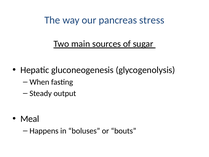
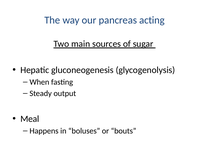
stress: stress -> acting (152, 20)
